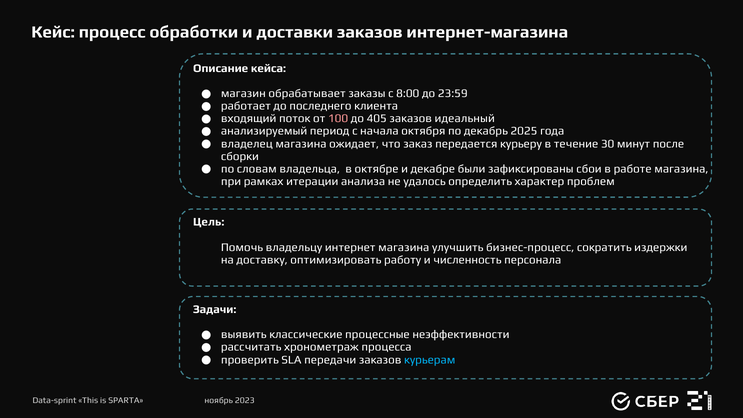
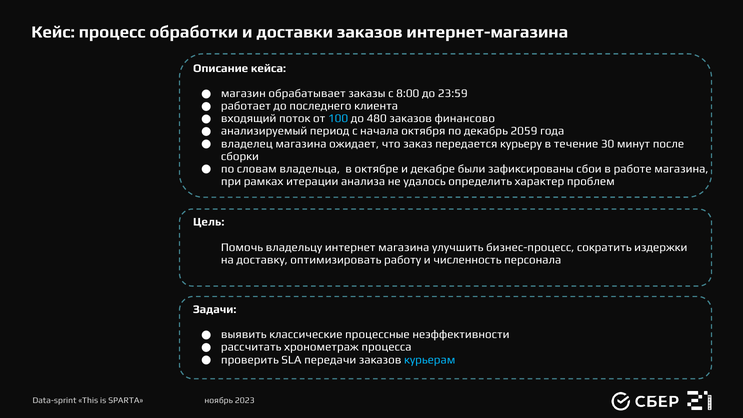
100 colour: pink -> light blue (338, 119)
405: 405 -> 480 (377, 119)
идеальный: идеальный -> финансово (465, 119)
2025: 2025 -> 2059 (524, 131)
